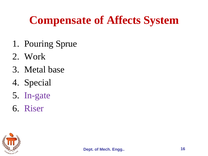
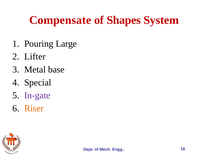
Affects: Affects -> Shapes (124, 20)
Sprue: Sprue -> Large (66, 44)
Work: Work -> Lifter (35, 57)
Riser colour: purple -> orange (34, 108)
